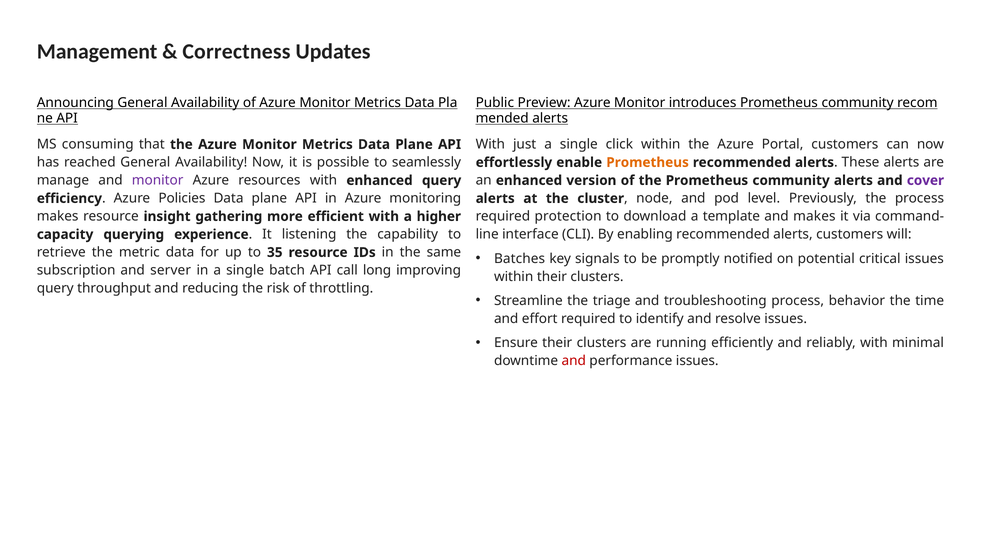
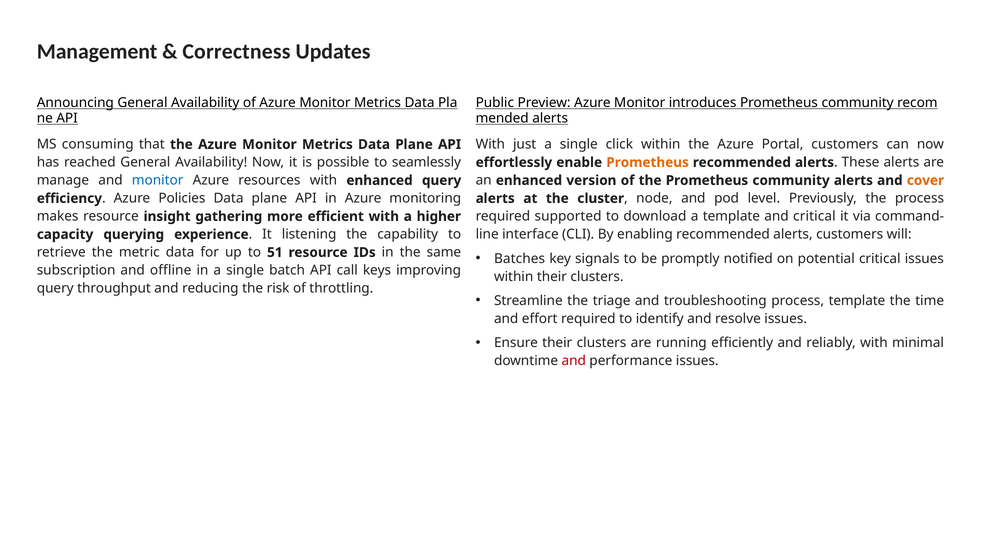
monitor colour: purple -> blue (158, 180)
cover colour: purple -> orange (925, 180)
protection: protection -> supported (568, 216)
and makes: makes -> critical (814, 216)
35: 35 -> 51 (275, 252)
server: server -> offline (171, 270)
long: long -> keys (377, 270)
process behavior: behavior -> template (857, 301)
